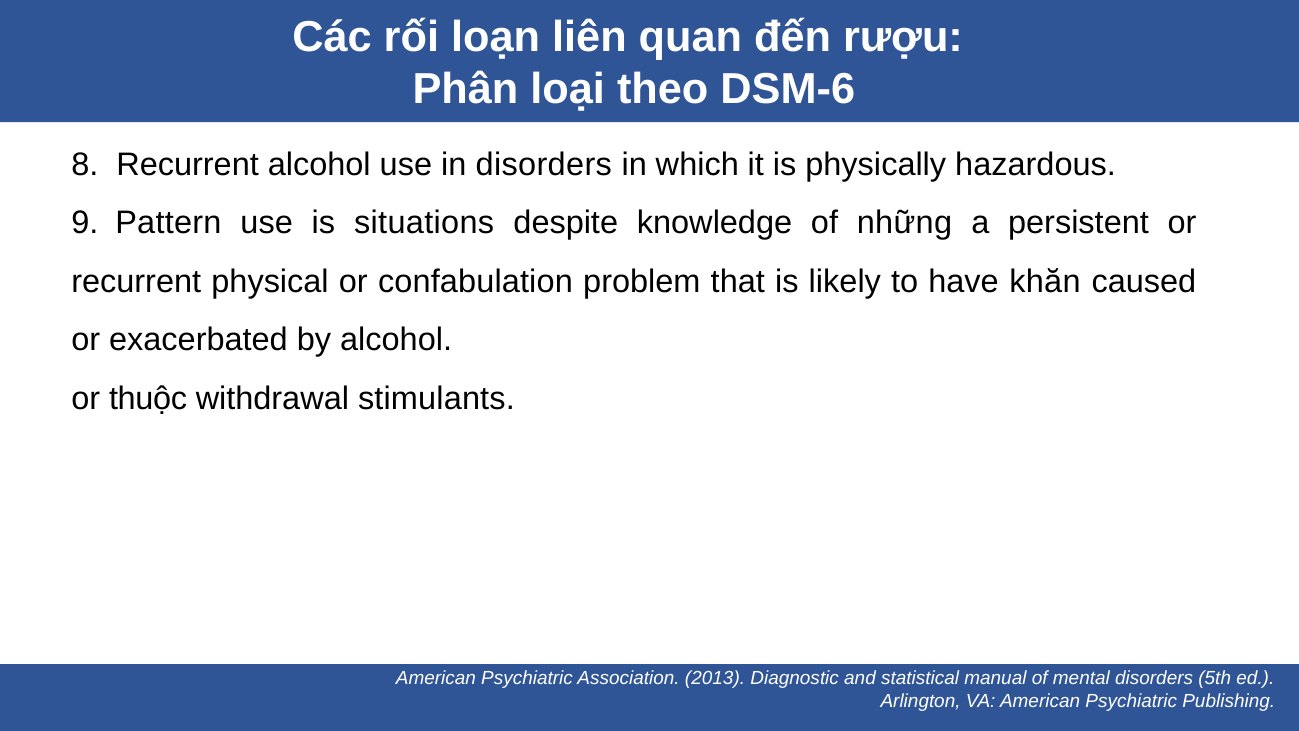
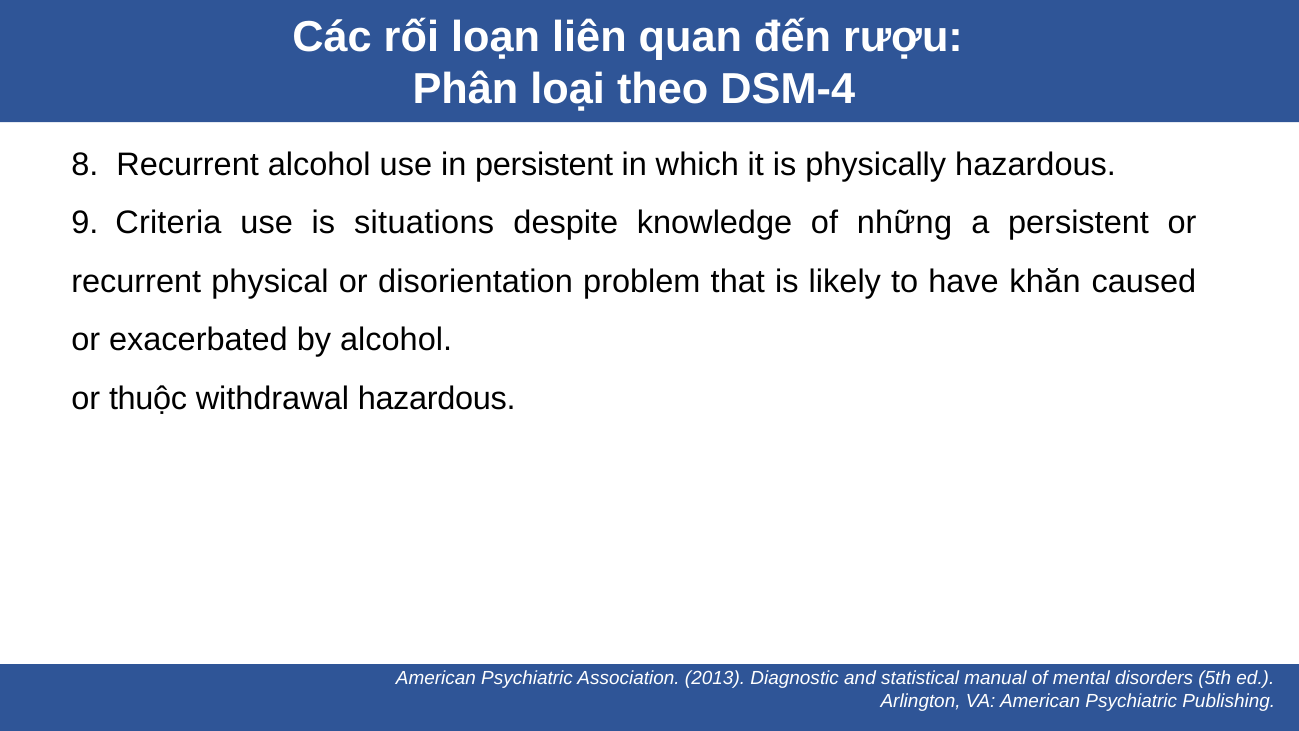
DSM-6: DSM-6 -> DSM-4 (788, 89)
in disorders: disorders -> persistent (544, 164)
Pattern: Pattern -> Criteria (168, 223)
confabulation: confabulation -> disorientation (475, 281)
withdrawal stimulants: stimulants -> hazardous (437, 398)
